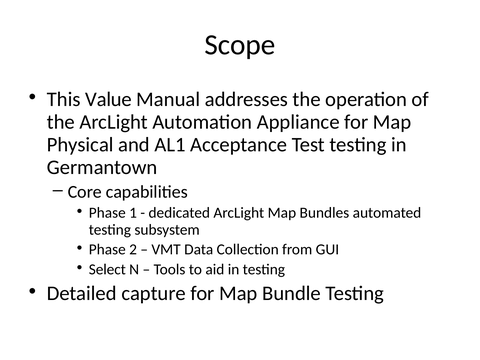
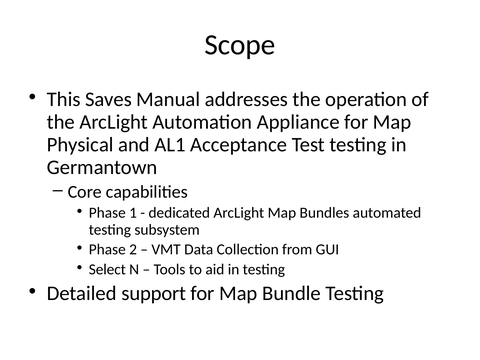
Value: Value -> Saves (108, 99)
capture: capture -> support (154, 293)
